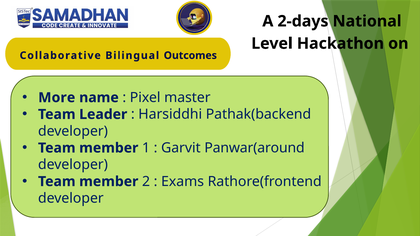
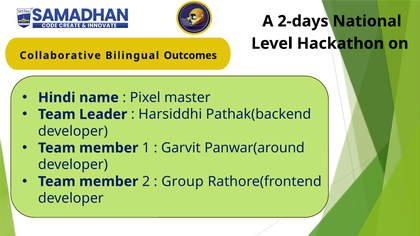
More: More -> Hindi (57, 98)
Exams: Exams -> Group (183, 182)
